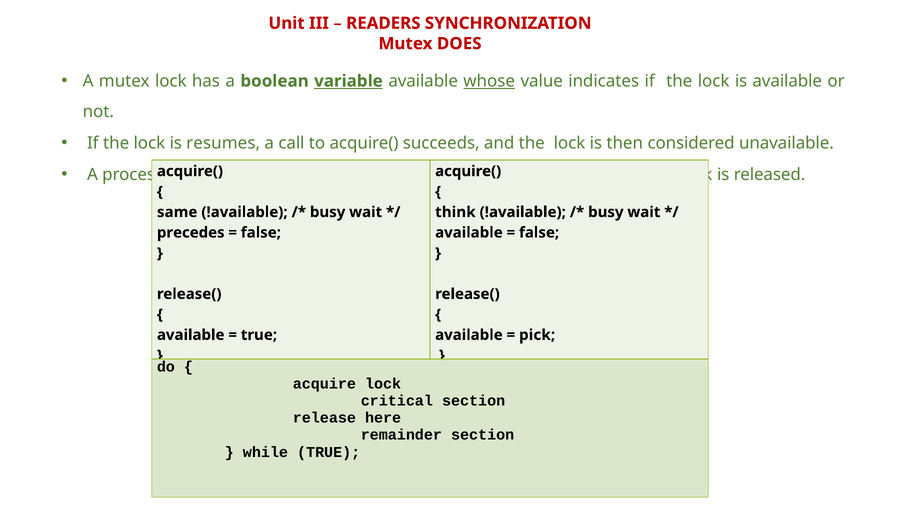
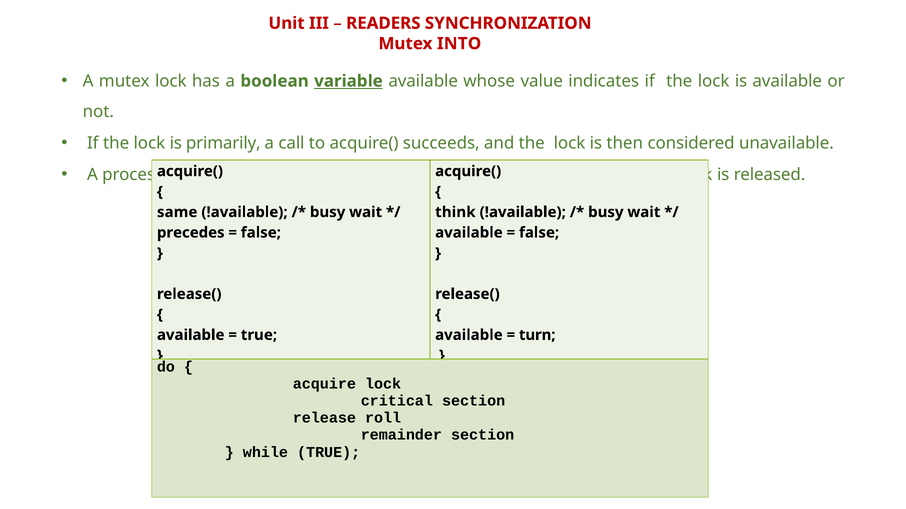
DOES: DOES -> INTO (459, 44)
whose underline: present -> none (489, 81)
resumes: resumes -> primarily (223, 143)
pick: pick -> turn (537, 335)
here: here -> roll (383, 418)
